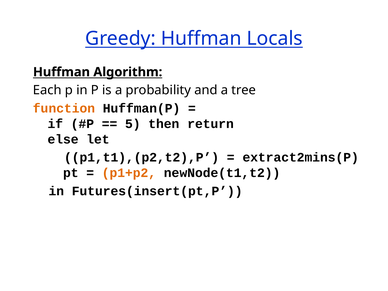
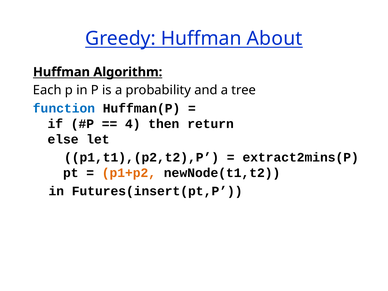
Locals: Locals -> About (275, 39)
function colour: orange -> blue (64, 108)
5: 5 -> 4 (133, 124)
